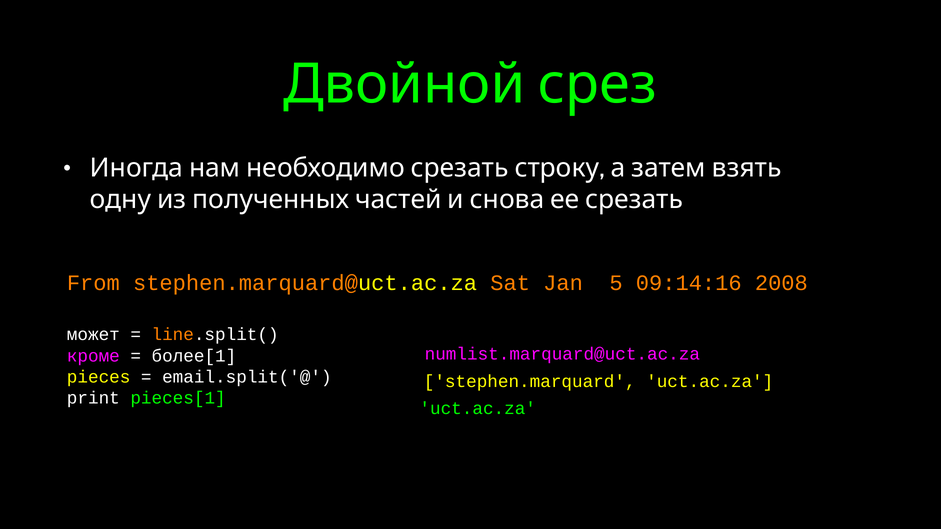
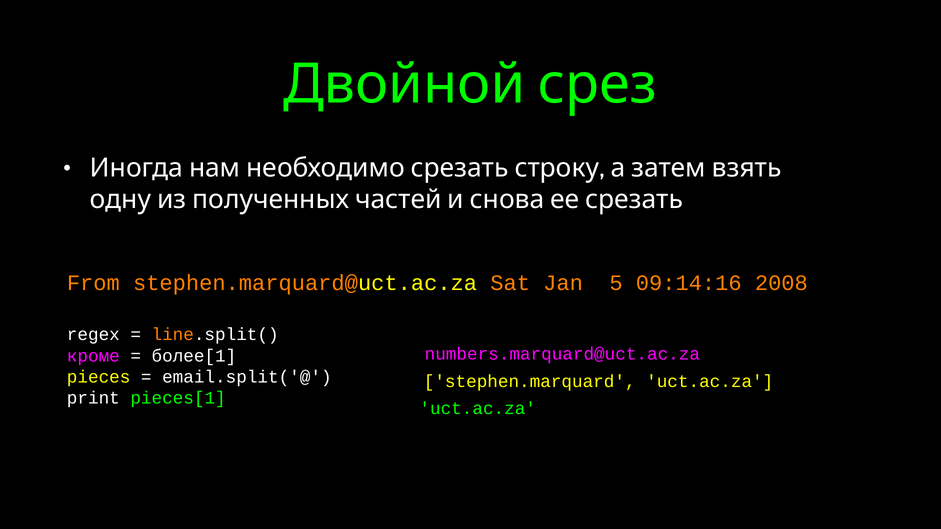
может: может -> regex (93, 335)
numlist.marquard@uct.ac.za: numlist.marquard@uct.ac.za -> numbers.marquard@uct.ac.za (562, 354)
